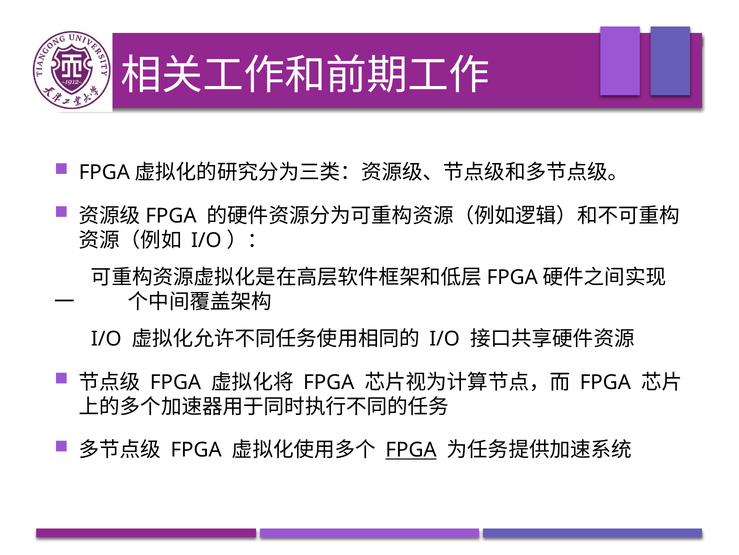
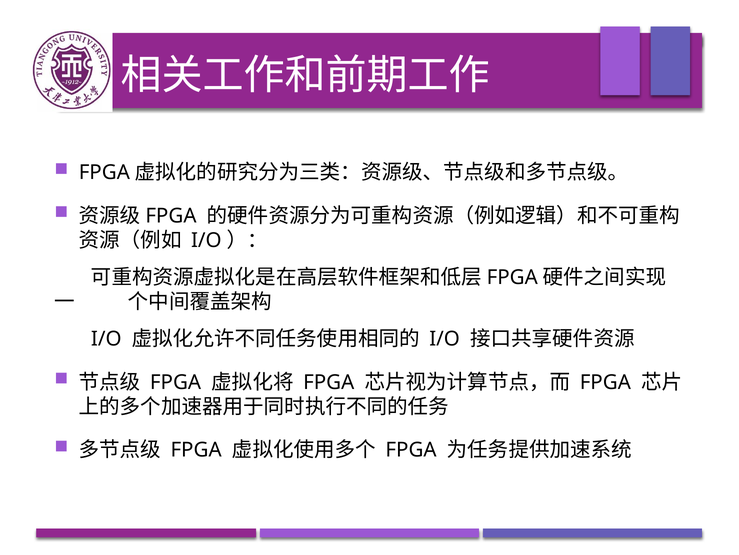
FPGA underline: present -> none (411, 450)
